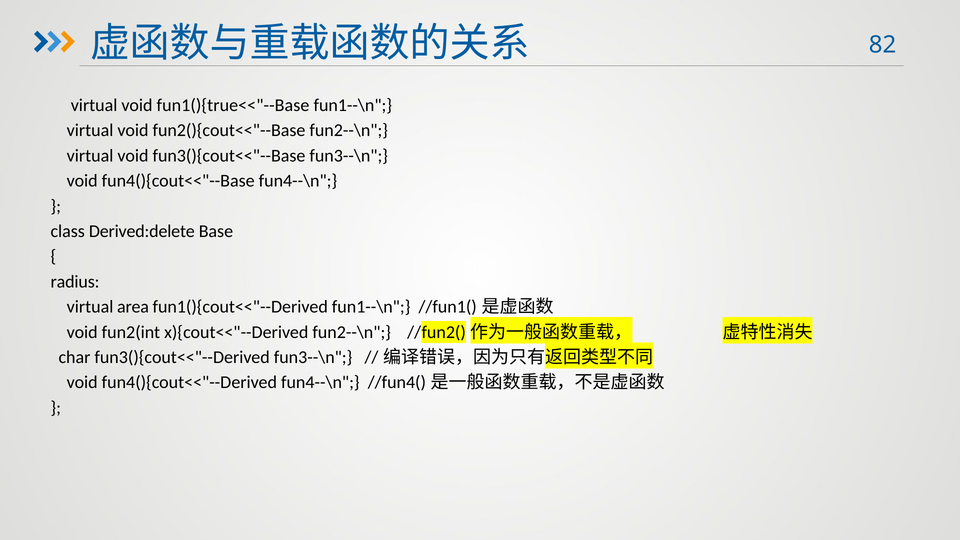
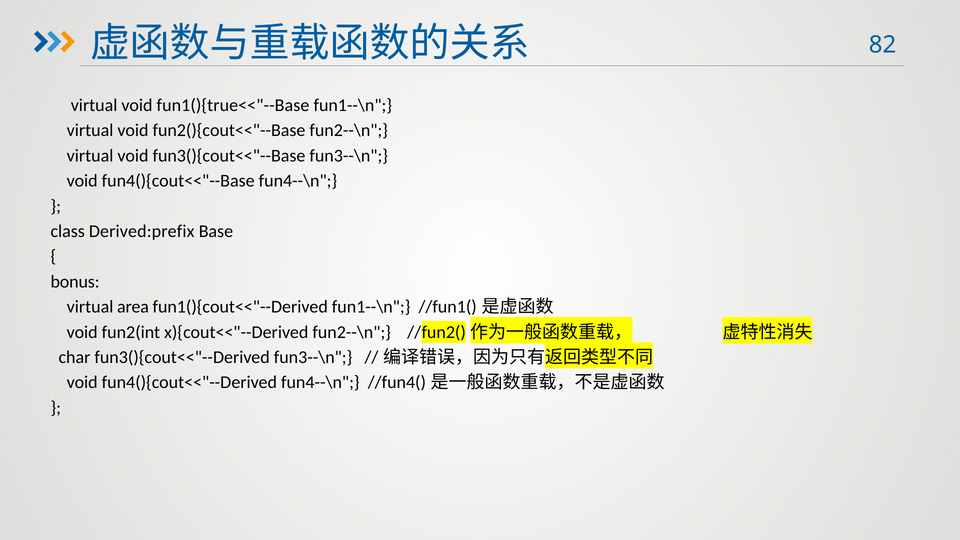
Derived:delete: Derived:delete -> Derived:prefix (142, 231)
radius: radius -> bonus (75, 282)
